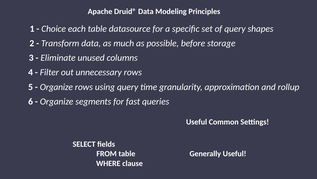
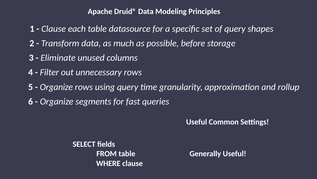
Choice: Choice -> Clause (54, 29)
